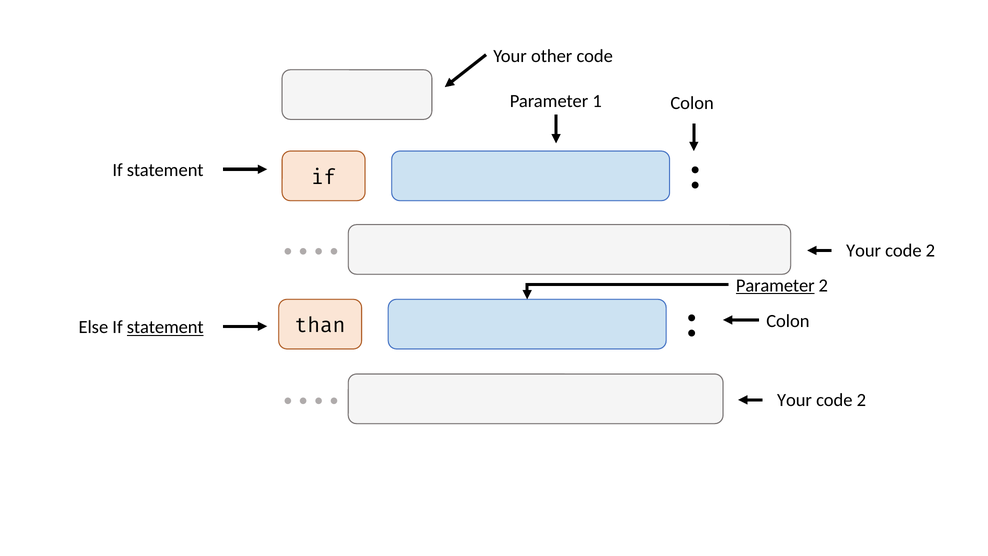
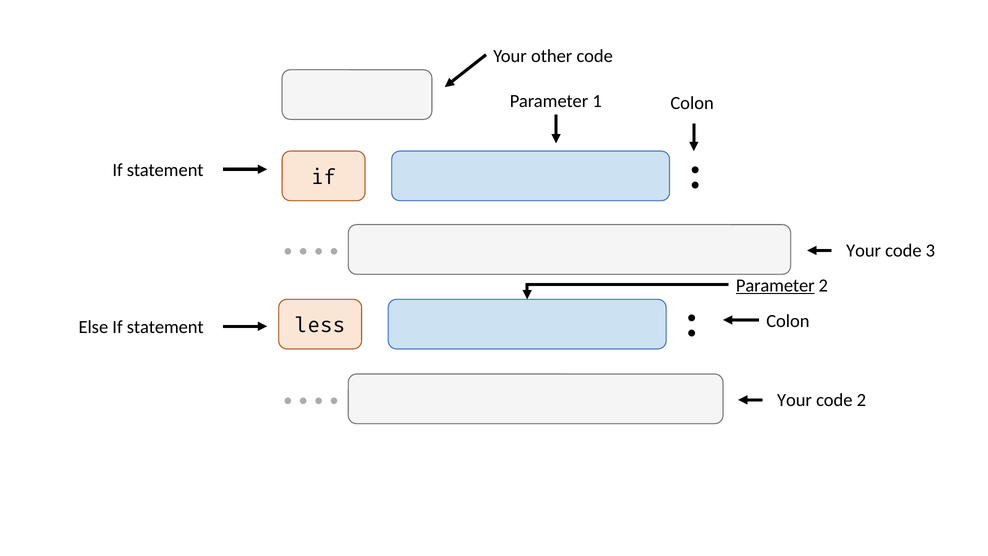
2: 2 -> 3 (930, 250)
than: than -> less (320, 325)
statement underline: present -> none (165, 327)
